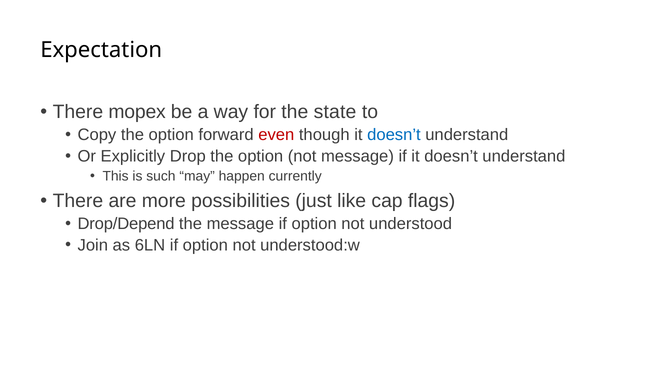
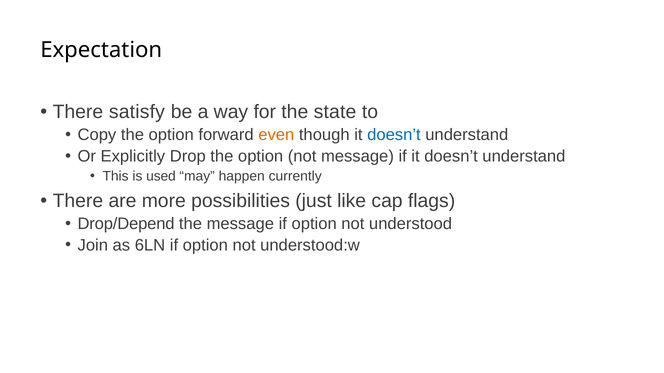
mopex: mopex -> satisfy (137, 112)
even colour: red -> orange (276, 135)
such: such -> used (161, 176)
